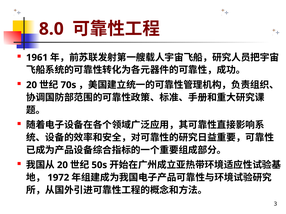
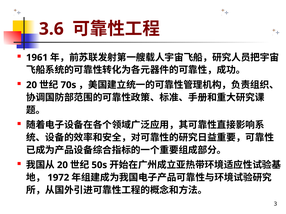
8.0: 8.0 -> 3.6 (51, 29)
